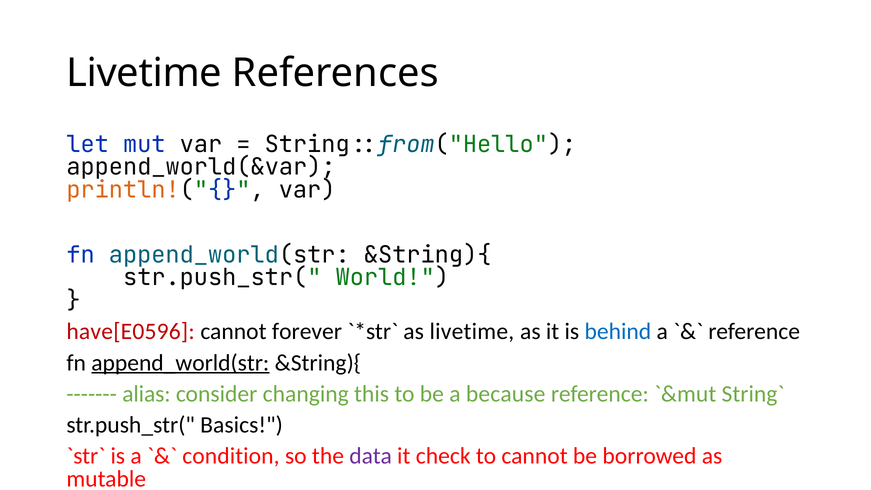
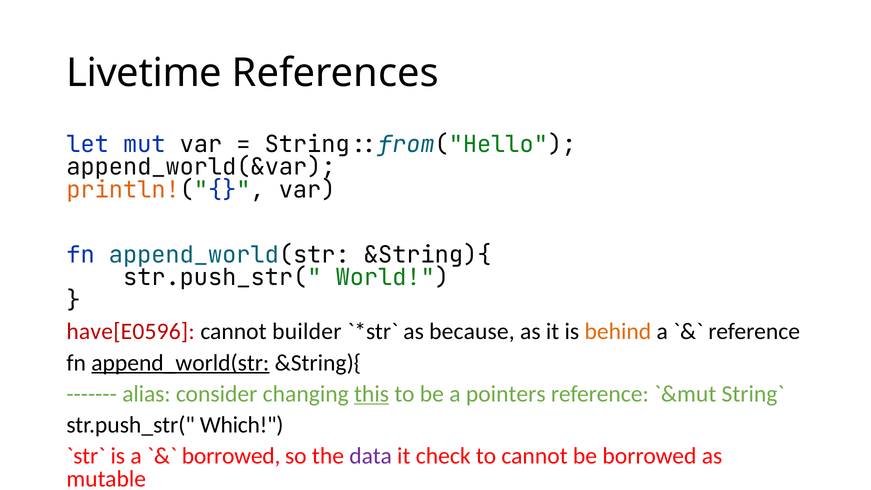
forever: forever -> builder (307, 332)
as livetime: livetime -> because (472, 332)
behind colour: blue -> orange (618, 332)
this underline: none -> present (372, 394)
because: because -> pointers (506, 394)
Basics: Basics -> Which (242, 425)
condition: condition -> borrowed (231, 456)
